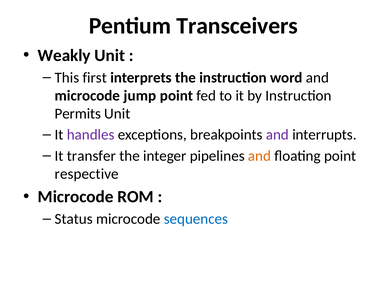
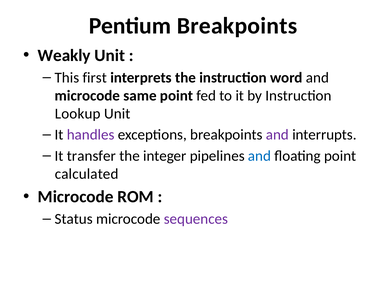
Pentium Transceivers: Transceivers -> Breakpoints (237, 26)
jump: jump -> same (140, 96)
Permits: Permits -> Lookup (78, 114)
and colour: orange -> blue (260, 156)
respective: respective -> calculated (87, 174)
sequences colour: blue -> purple (196, 219)
